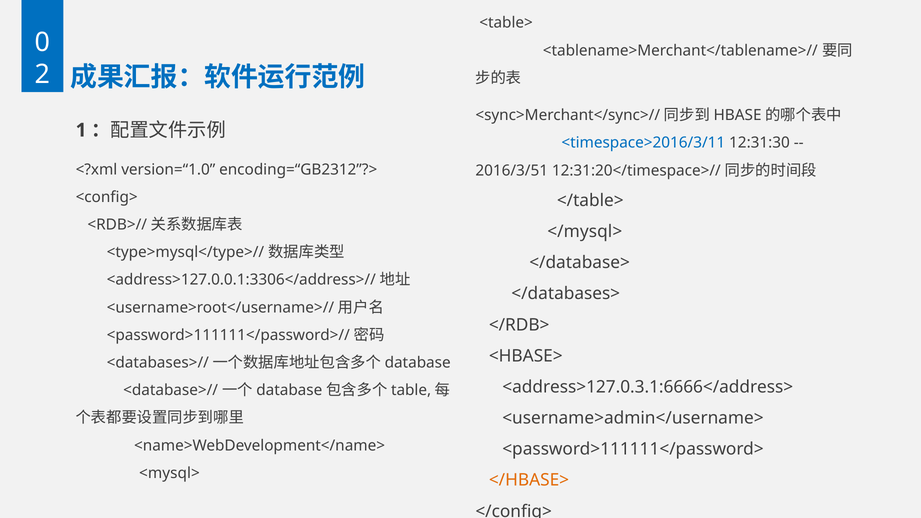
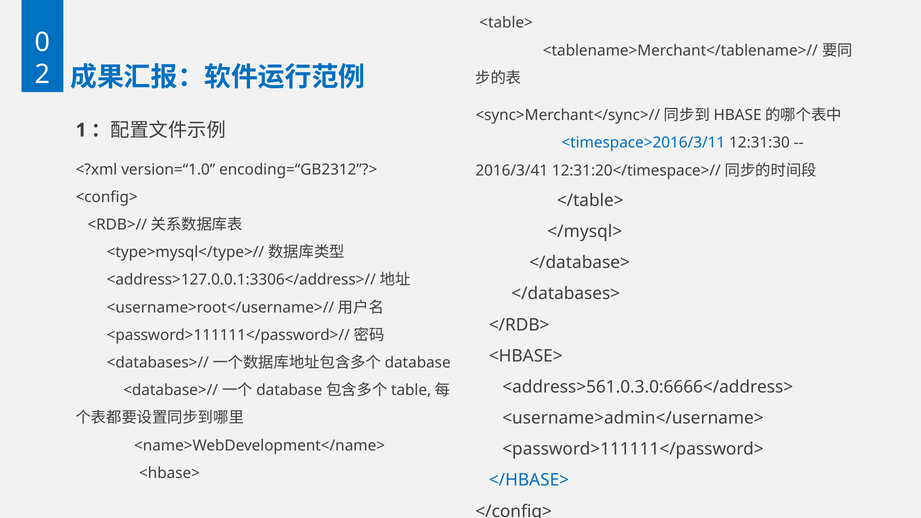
2016/3/51: 2016/3/51 -> 2016/3/41 (512, 171)
<address>127.0.3.1:6666</address>: <address>127.0.3.1:6666</address> -> <address>561.0.3.0:6666</address> (648, 387)
<mysql>: <mysql> -> <hbase> (170, 473)
</HBASE> colour: orange -> blue (529, 480)
